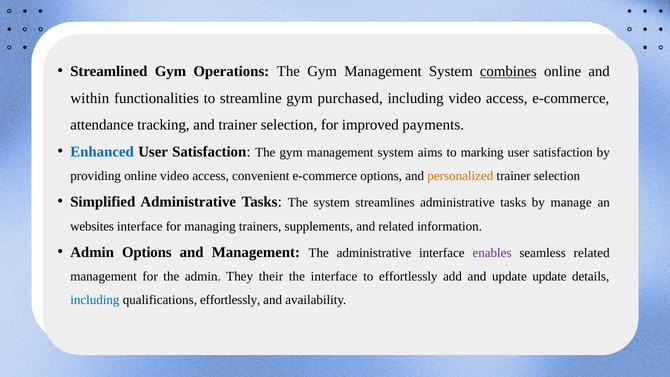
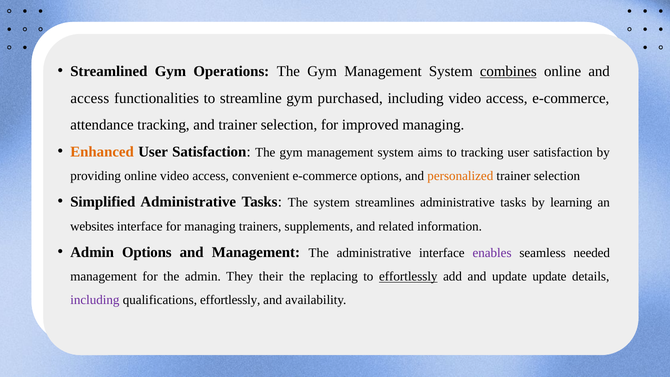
within: within -> access (90, 98)
improved payments: payments -> managing (433, 125)
Enhanced colour: blue -> orange (102, 152)
to marking: marking -> tracking (482, 152)
manage: manage -> learning (571, 202)
seamless related: related -> needed (592, 253)
the interface: interface -> replacing (334, 277)
effortlessly underline: none -> present (408, 277)
including colour: blue -> purple (95, 300)
